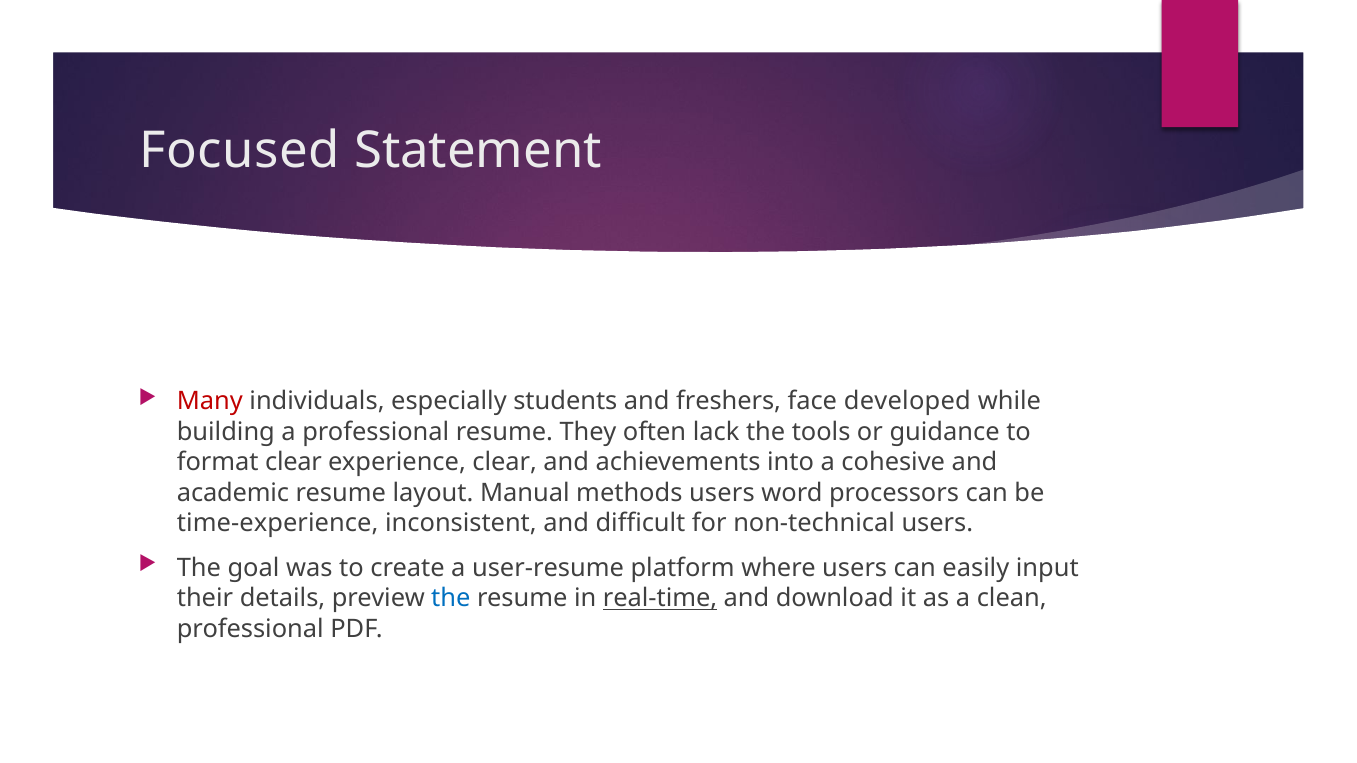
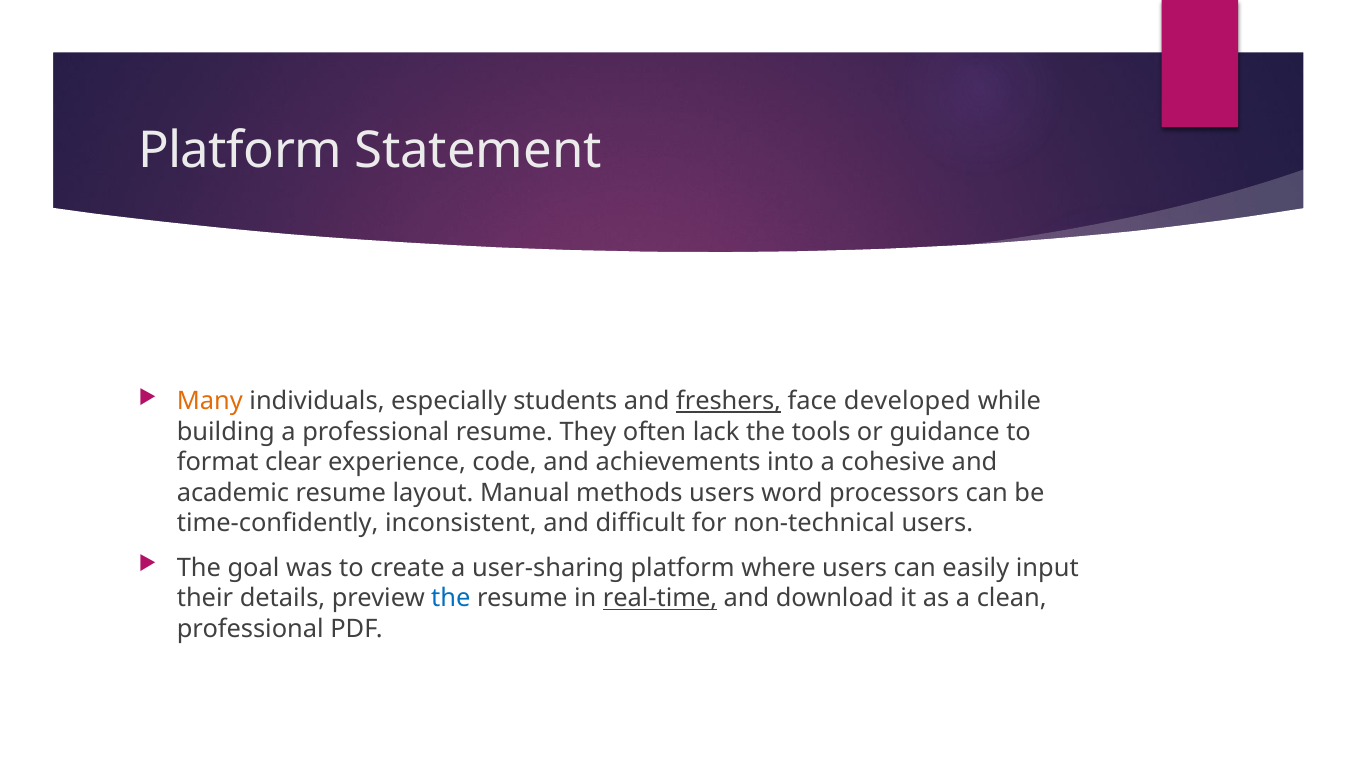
Focused: Focused -> Platform (240, 151)
Many colour: red -> orange (210, 401)
freshers underline: none -> present (729, 401)
experience clear: clear -> code (505, 462)
time-experience: time-experience -> time-confidently (278, 523)
user-resume: user-resume -> user-sharing (548, 568)
